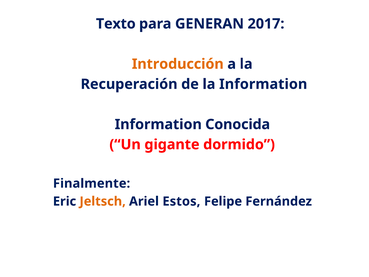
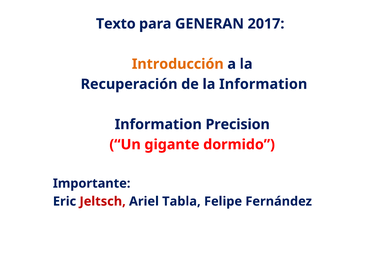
Conocida: Conocida -> Precision (238, 124)
Finalmente: Finalmente -> Importante (92, 183)
Jeltsch colour: orange -> red (103, 201)
Estos: Estos -> Tabla (181, 201)
